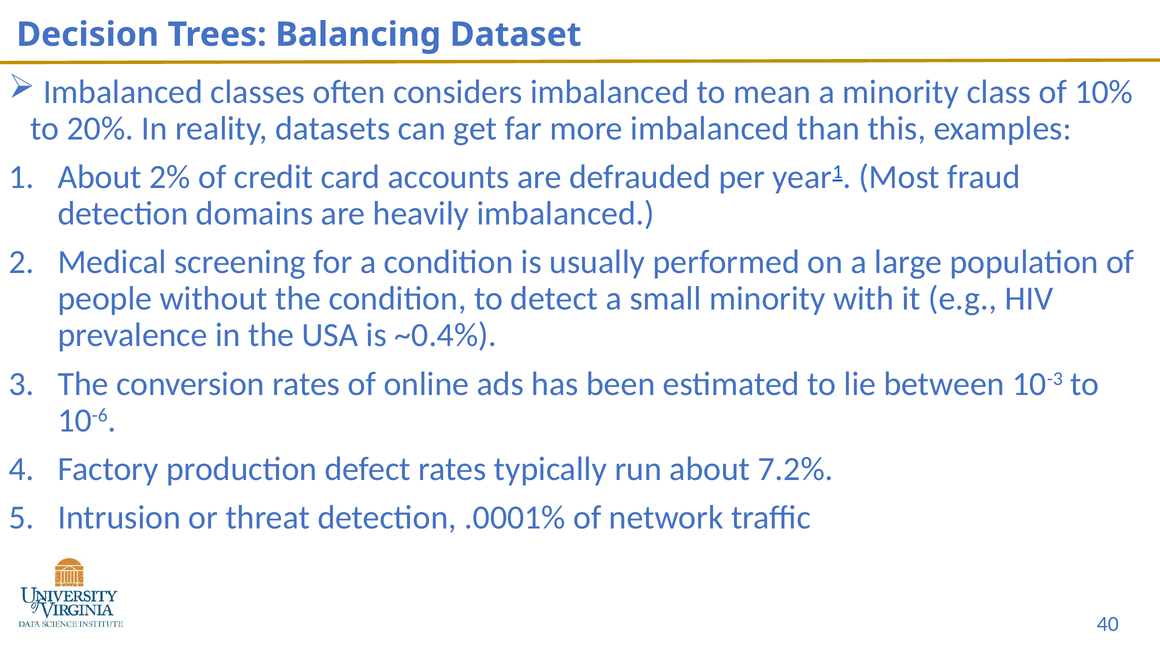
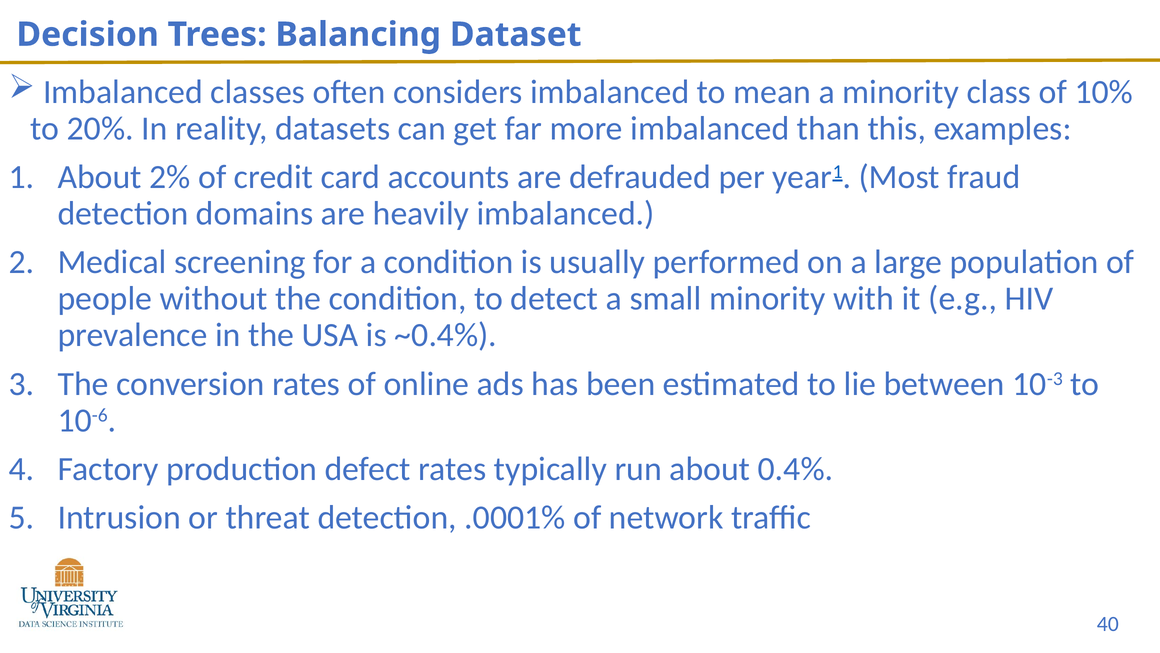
7.2%: 7.2% -> 0.4% (796, 469)
